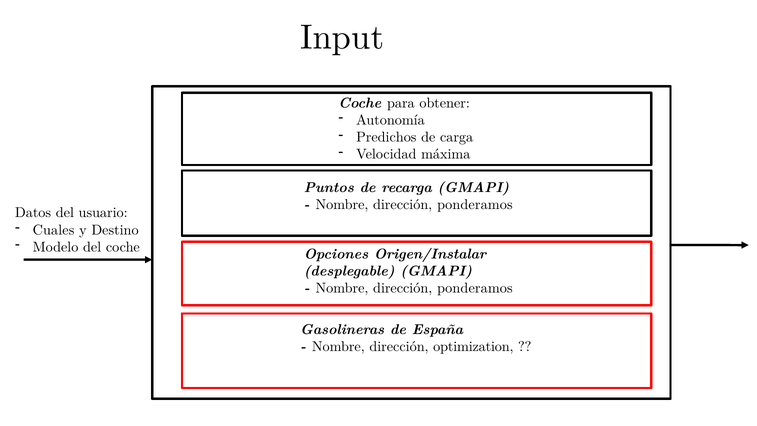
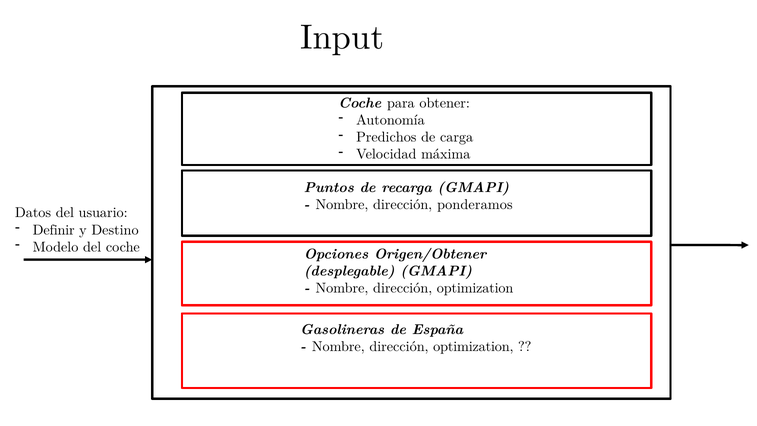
Cuales: Cuales -> Definir (54, 230)
Origen/Instalar: Origen/Instalar -> Origen/Obtener (430, 254)
ponderamos: ponderamos -> optimization (475, 288)
